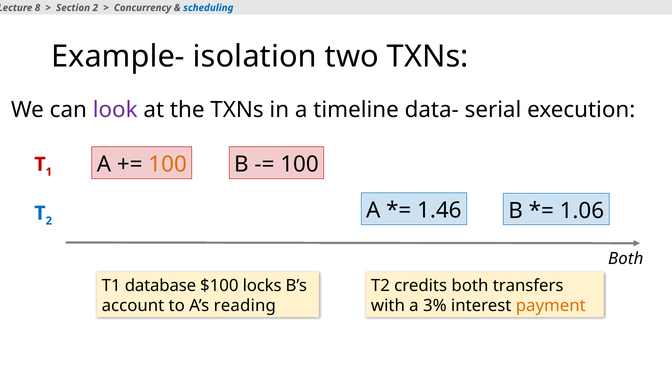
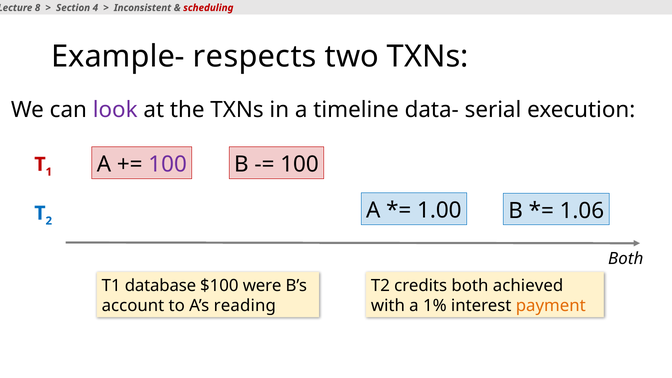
Section 2: 2 -> 4 (95, 8)
Concurrency: Concurrency -> Inconsistent (143, 8)
scheduling colour: blue -> red (208, 8)
isolation: isolation -> respects (255, 56)
100 colour: orange -> purple (168, 164)
1.46: 1.46 -> 1.00 (439, 210)
locks: locks -> were (262, 286)
transfers: transfers -> achieved (528, 286)
3%: 3% -> 1% (435, 306)
